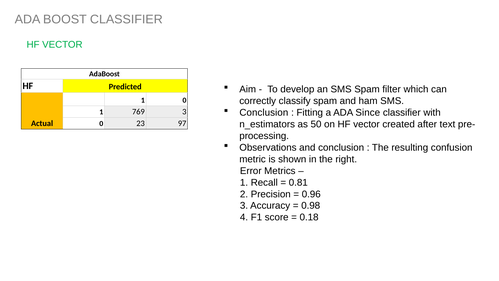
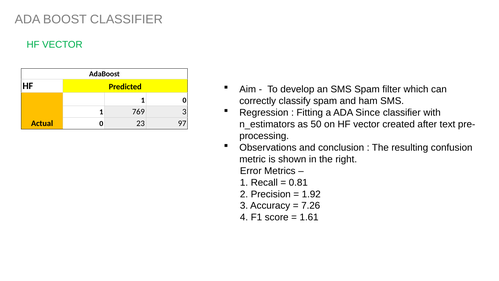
Conclusion: Conclusion -> Regression (264, 112)
0.96: 0.96 -> 1.92 (311, 194)
0.98: 0.98 -> 7.26 (311, 206)
0.18: 0.18 -> 1.61 (309, 217)
